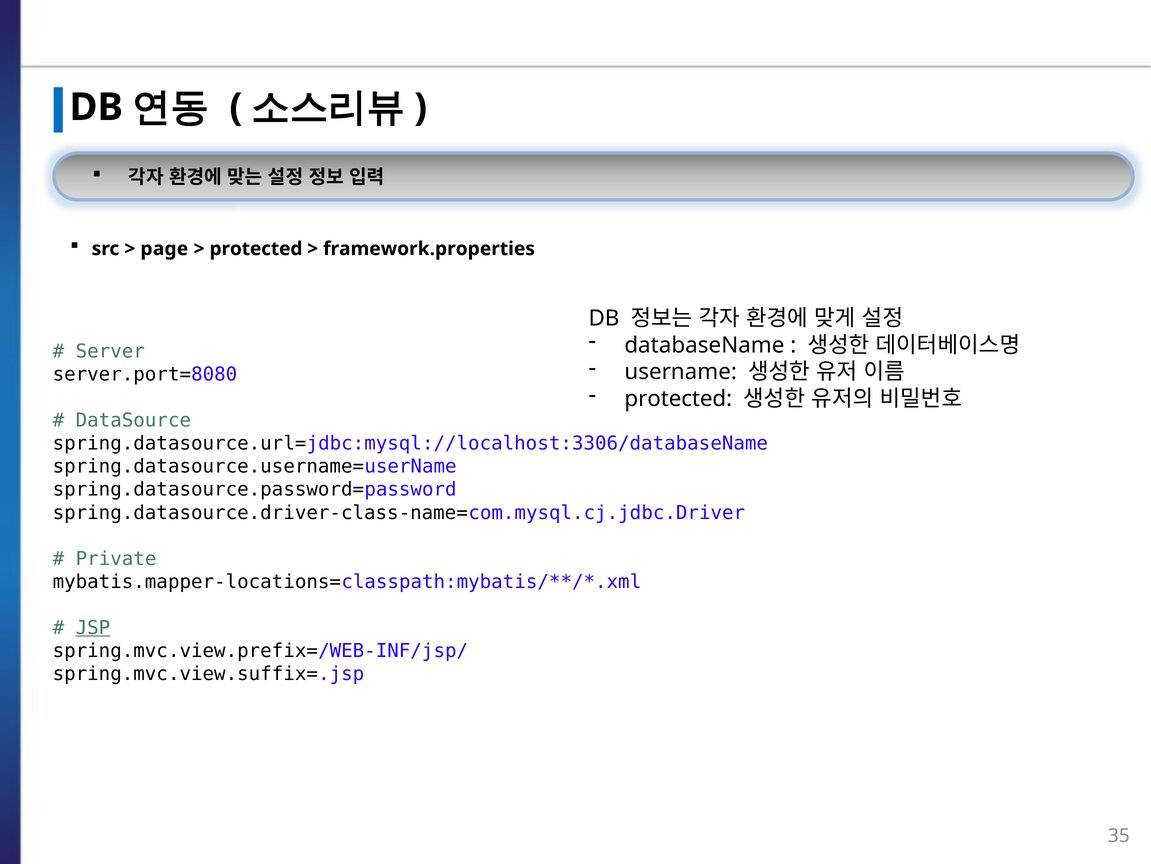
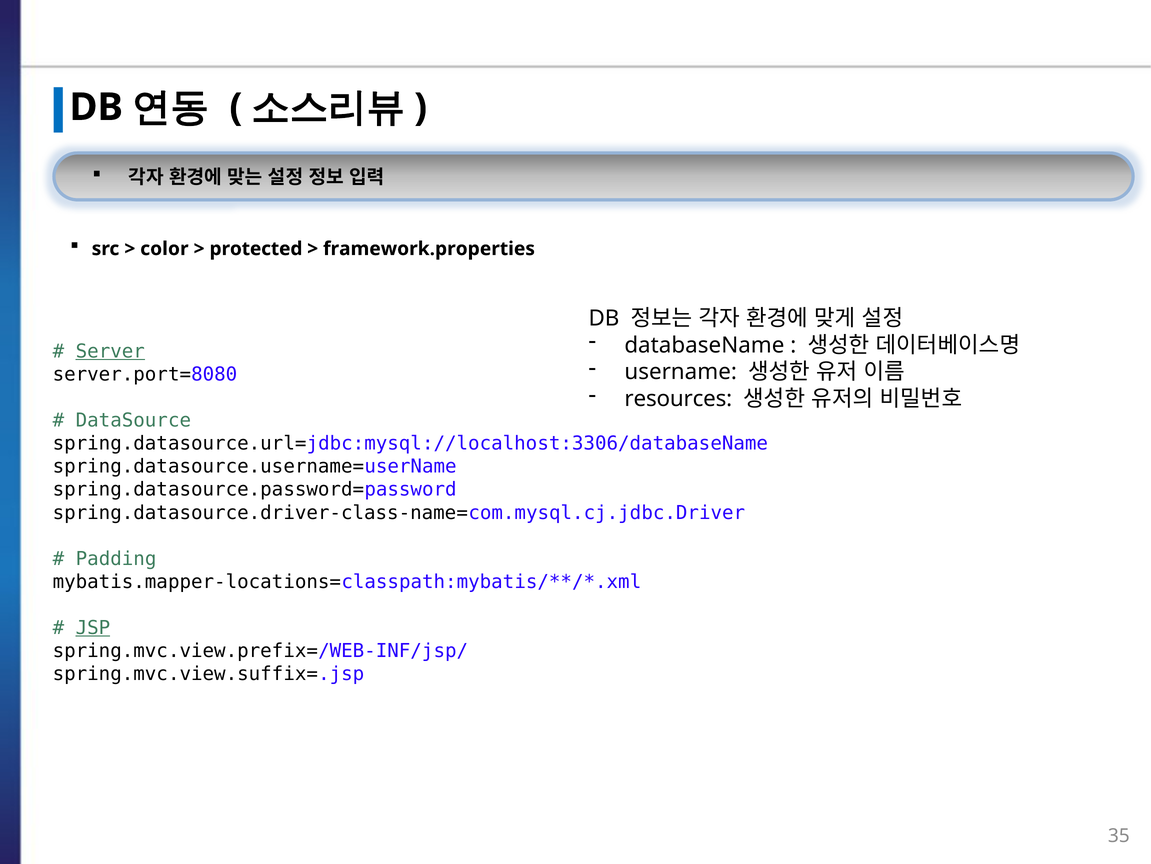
page: page -> color (164, 249)
Server underline: none -> present (110, 351)
protected: protected -> resources (678, 399)
Private: Private -> Padding (116, 558)
